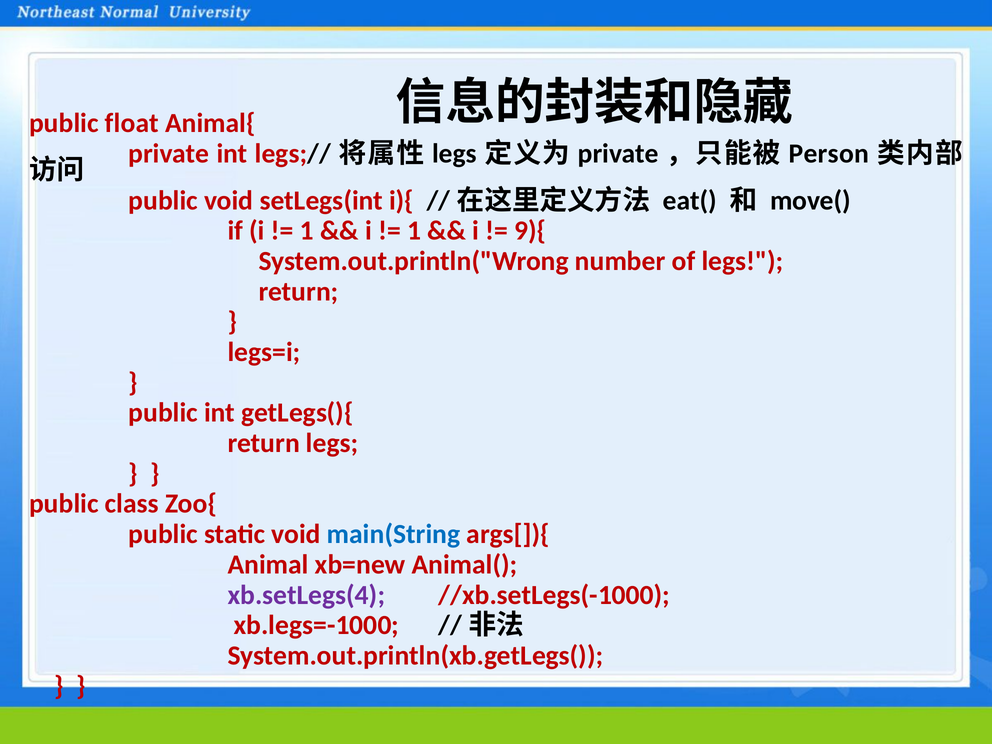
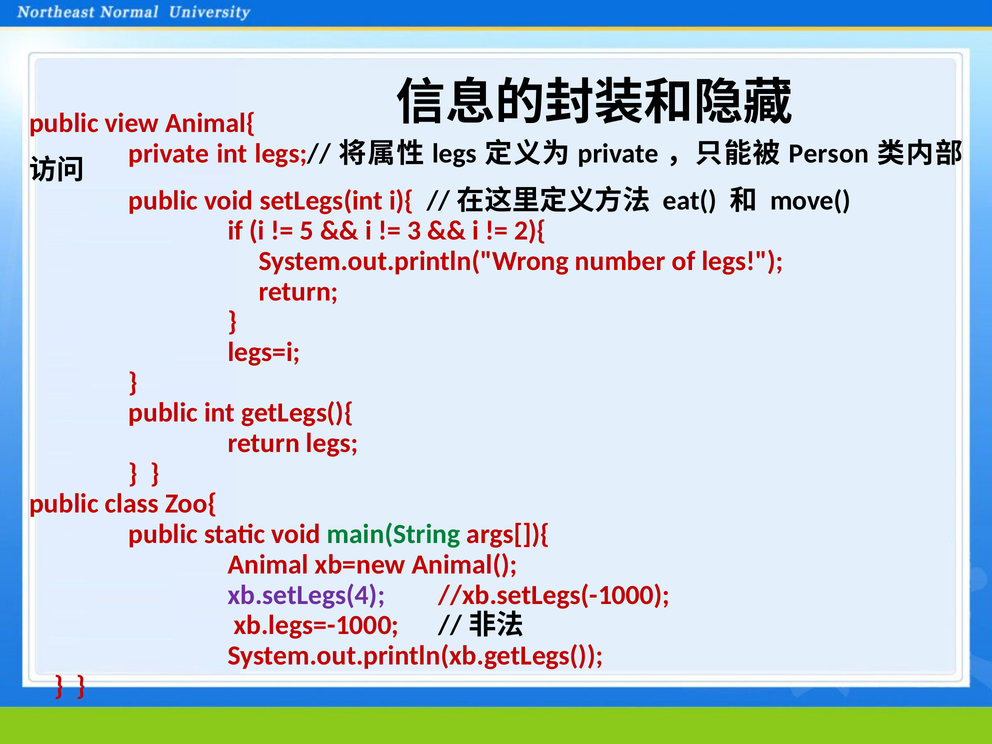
float: float -> view (132, 123)
1: 1 -> 5 (307, 231)
1: 1 -> 3 (414, 231)
9){: 9){ -> 2){ (530, 231)
main(String colour: blue -> green (394, 534)
